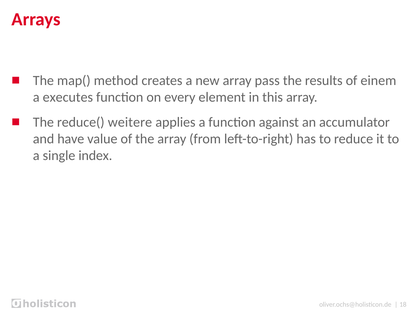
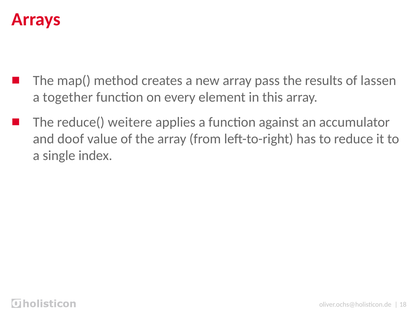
einem: einem -> lassen (378, 80)
executes: executes -> together (68, 97)
have: have -> doof (71, 139)
